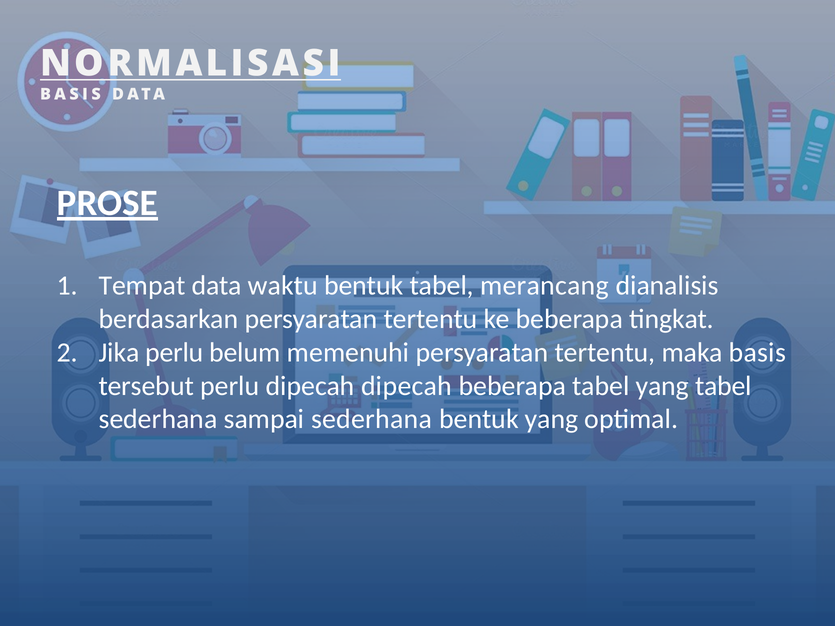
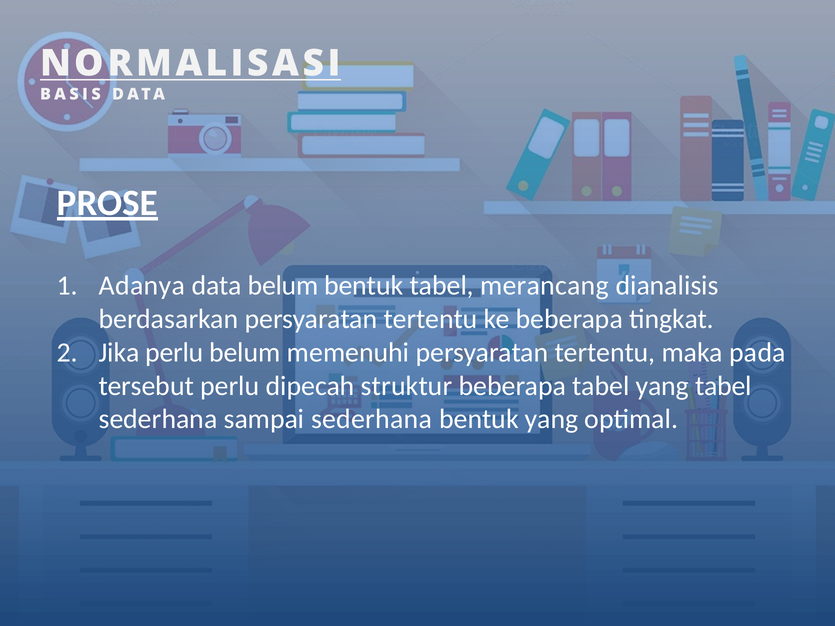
Tempat: Tempat -> Adanya (142, 286)
data waktu: waktu -> belum (283, 286)
maka basis: basis -> pada (757, 353)
dipecah dipecah: dipecah -> struktur (407, 386)
